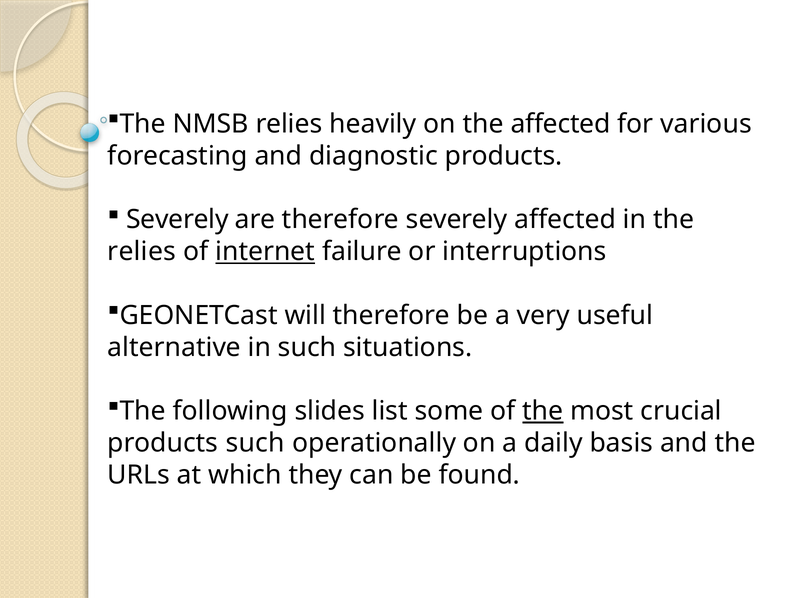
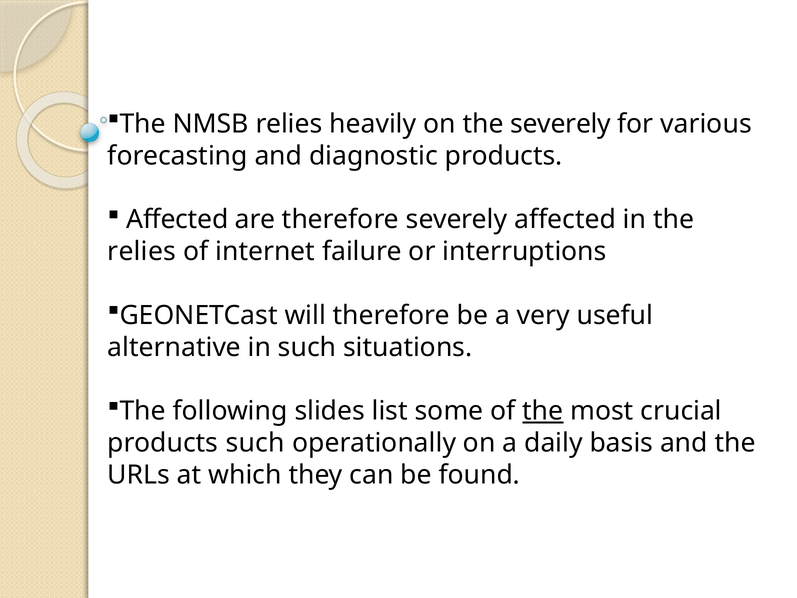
the affected: affected -> severely (561, 124)
Severely: Severely -> Affected (177, 220)
internet underline: present -> none (265, 252)
